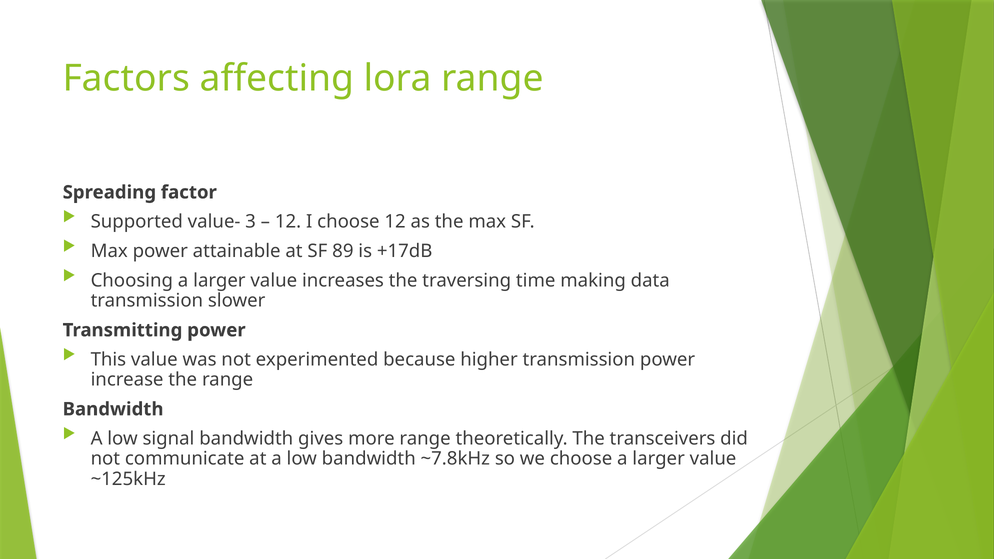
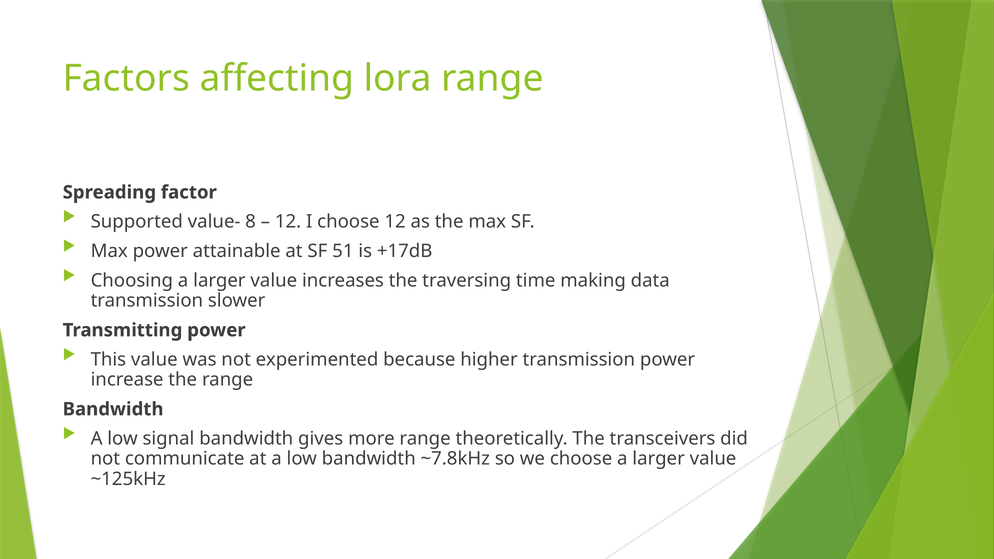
3: 3 -> 8 (251, 222)
89: 89 -> 51 (343, 251)
